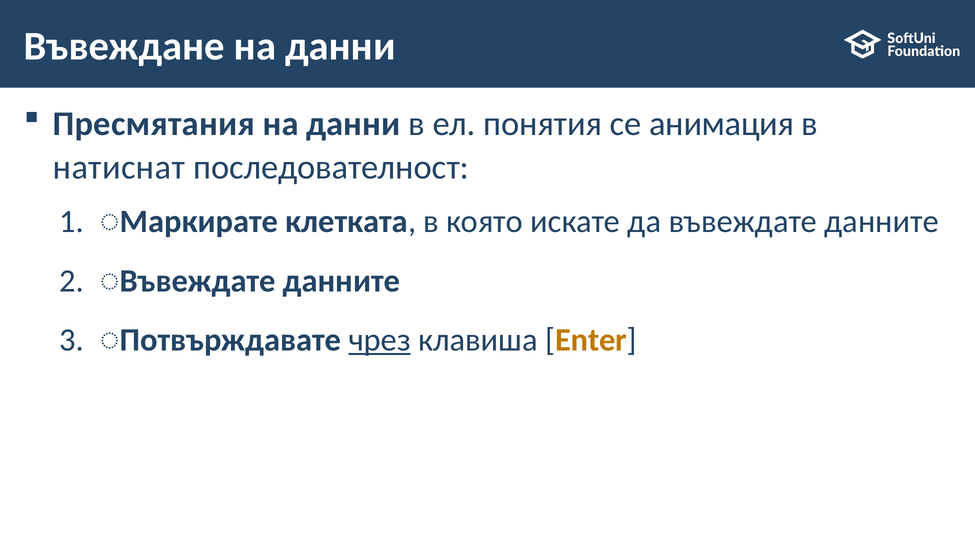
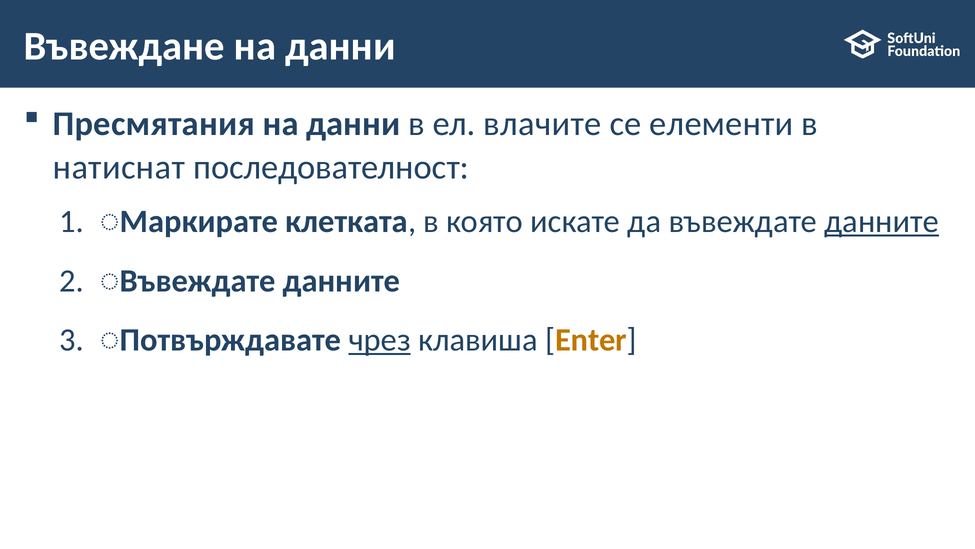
понятия: понятия -> влачите (543, 124)
анимация: анимация -> елементи (721, 124)
данните underline: none -> present (882, 221)
